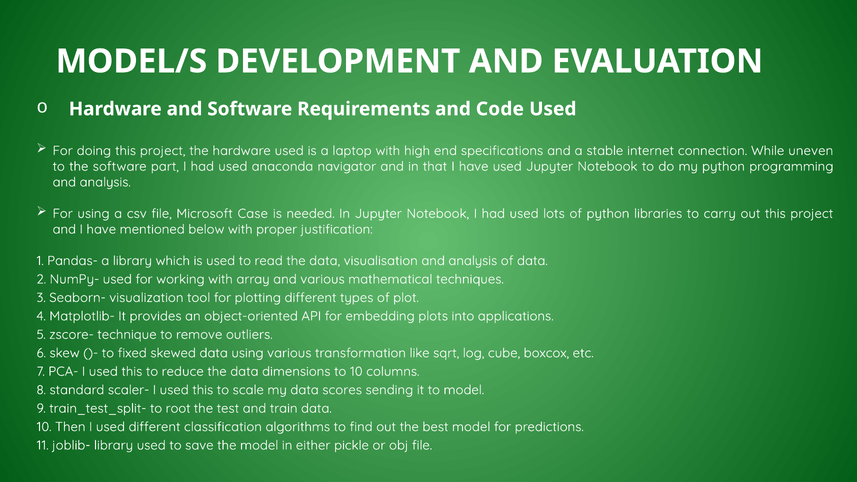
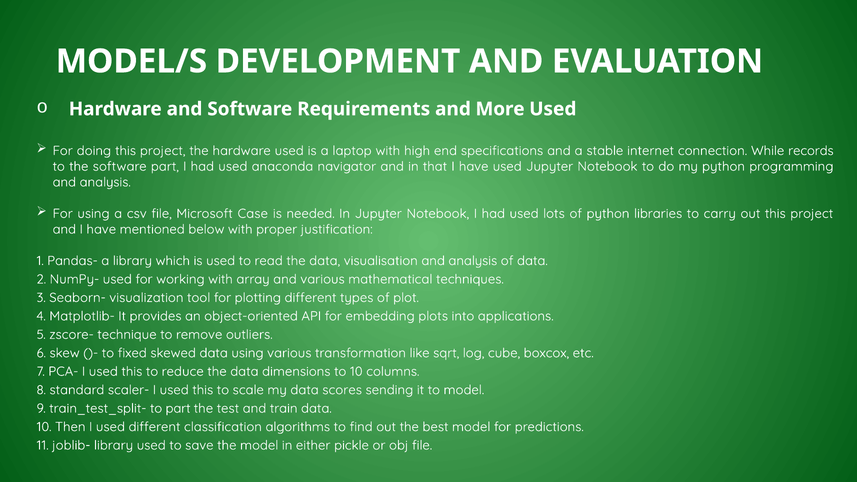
Code: Code -> More (500, 109)
uneven: uneven -> records (811, 151)
to root: root -> part (178, 408)
